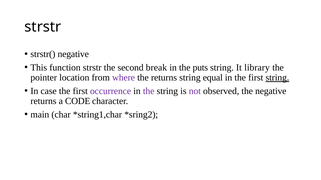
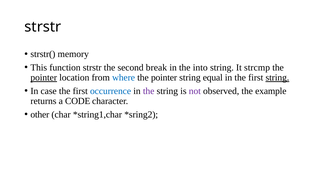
strstr( negative: negative -> memory (73, 54)
puts: puts -> into (200, 68)
library: library -> strcmp (257, 68)
pointer underline: none -> present (44, 78)
where colour: purple -> blue (124, 78)
returns: returns -> pointer (164, 78)
occurrence colour: purple -> blue (111, 91)
the negative: negative -> example (271, 91)
main: main -> other (40, 115)
